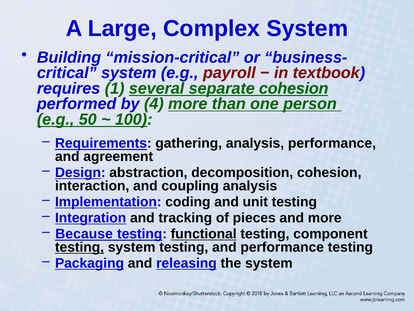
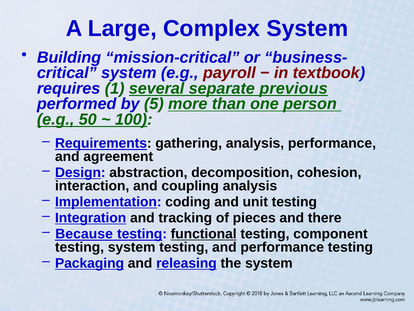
separate cohesion: cohesion -> previous (294, 88)
4: 4 -> 5 (154, 104)
and more: more -> there (325, 218)
testing underline: present -> none (80, 247)
